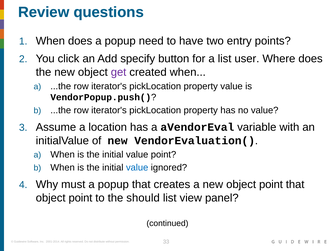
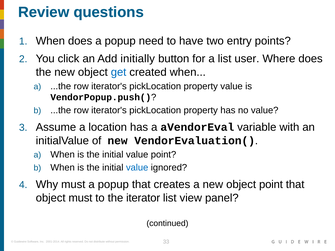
specify: specify -> initially (138, 59)
get colour: purple -> blue (119, 72)
point: point -> must (80, 198)
should: should -> iterator (143, 198)
